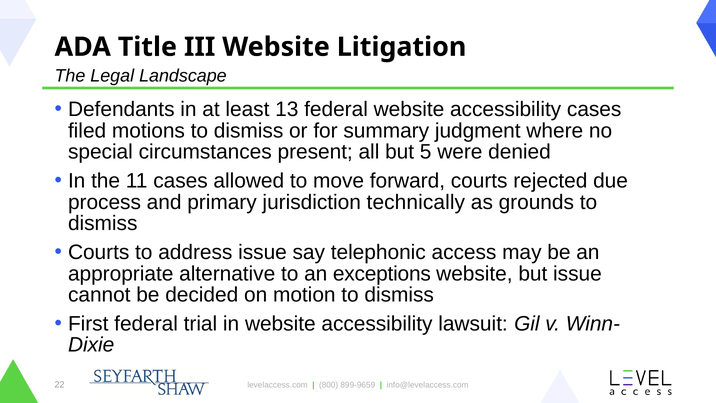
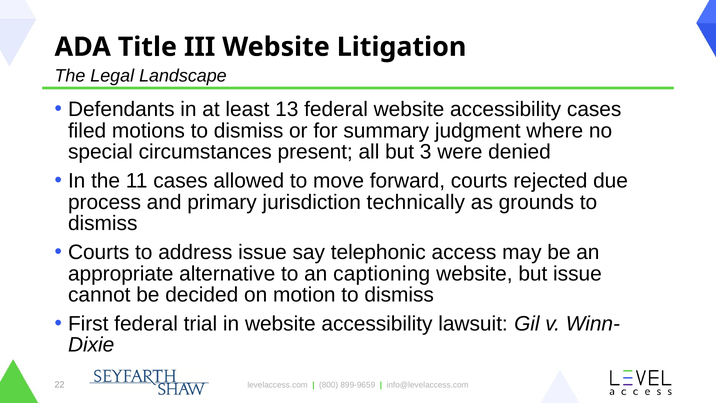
5: 5 -> 3 (426, 152)
exceptions: exceptions -> captioning (382, 273)
